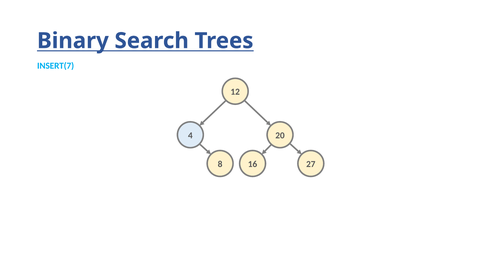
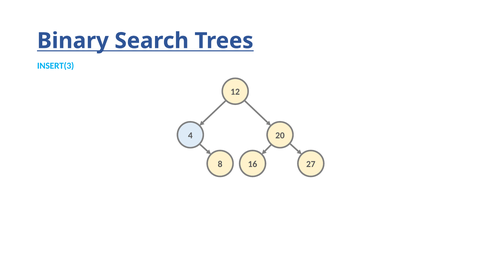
INSERT(7: INSERT(7 -> INSERT(3 (56, 66)
